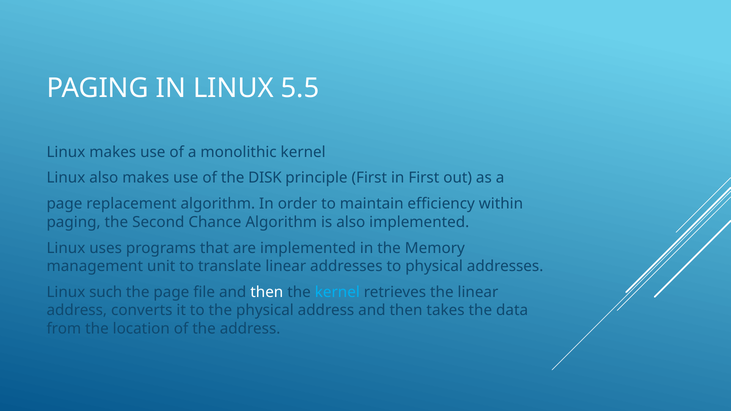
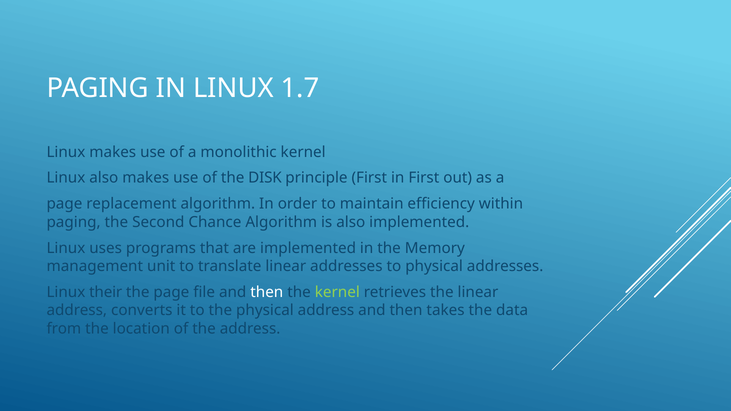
5.5: 5.5 -> 1.7 (300, 88)
such: such -> their (106, 292)
kernel colour: light blue -> light green (337, 292)
